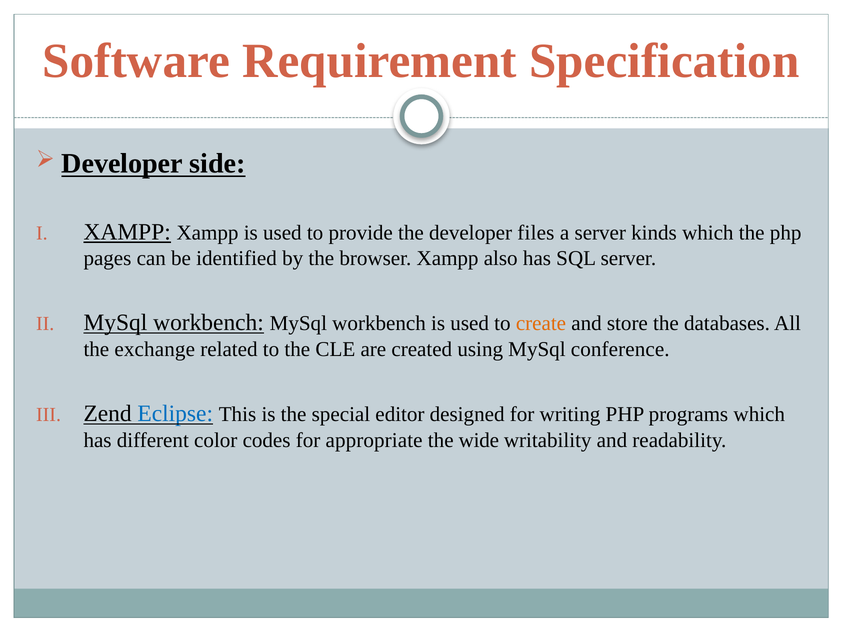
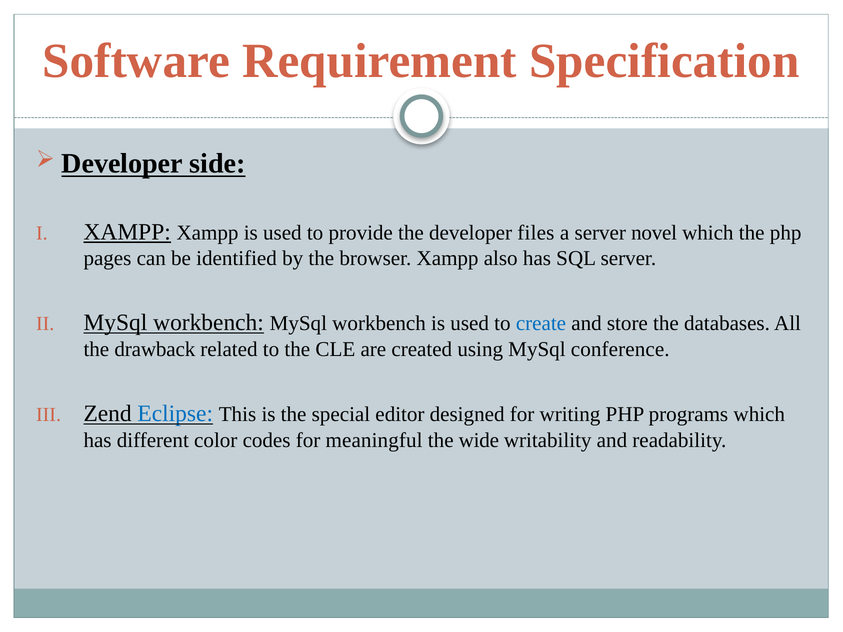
kinds: kinds -> novel (654, 233)
create colour: orange -> blue (541, 324)
exchange: exchange -> drawback (155, 349)
appropriate: appropriate -> meaningful (374, 440)
